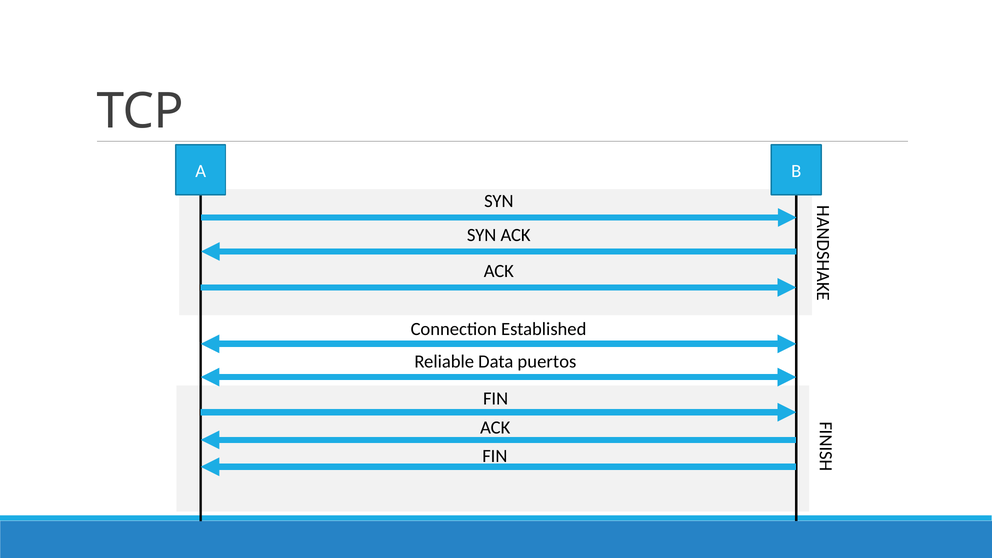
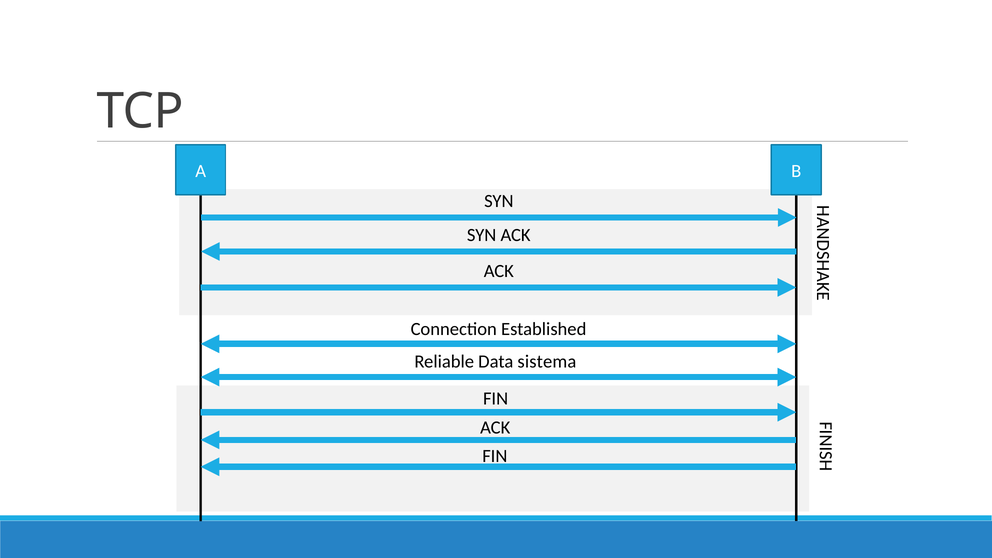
puertos: puertos -> sistema (547, 361)
